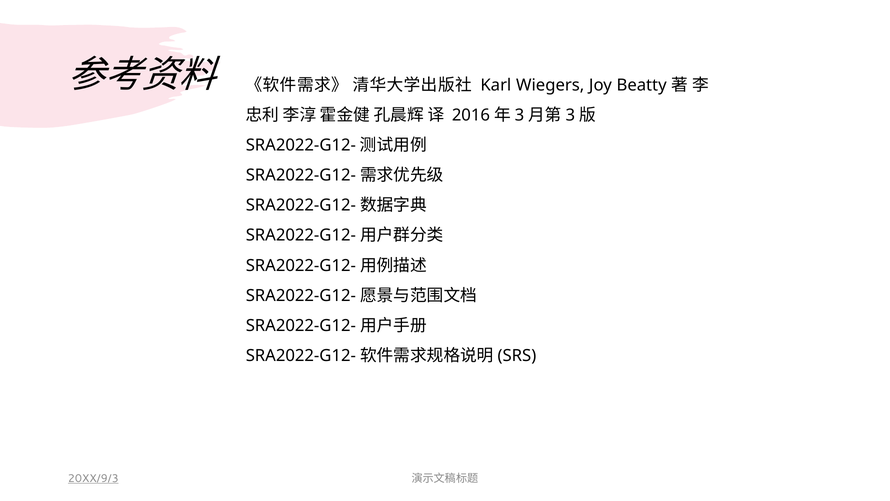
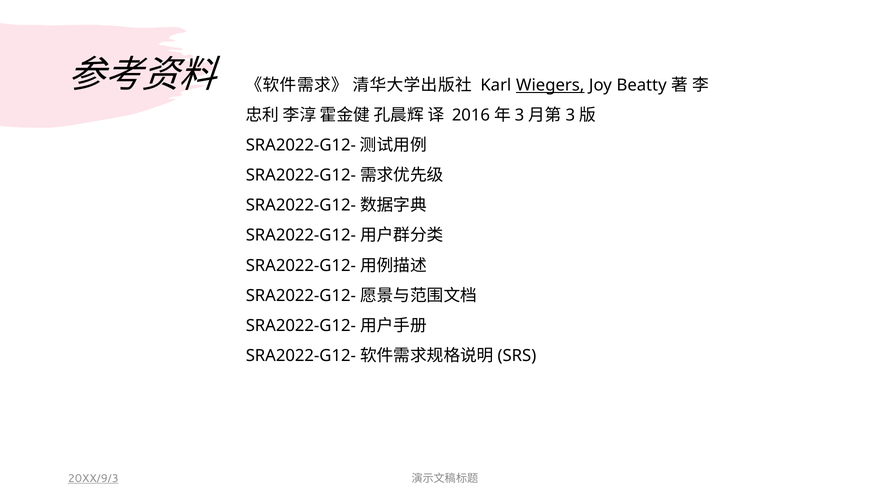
Wiegers underline: none -> present (550, 85)
